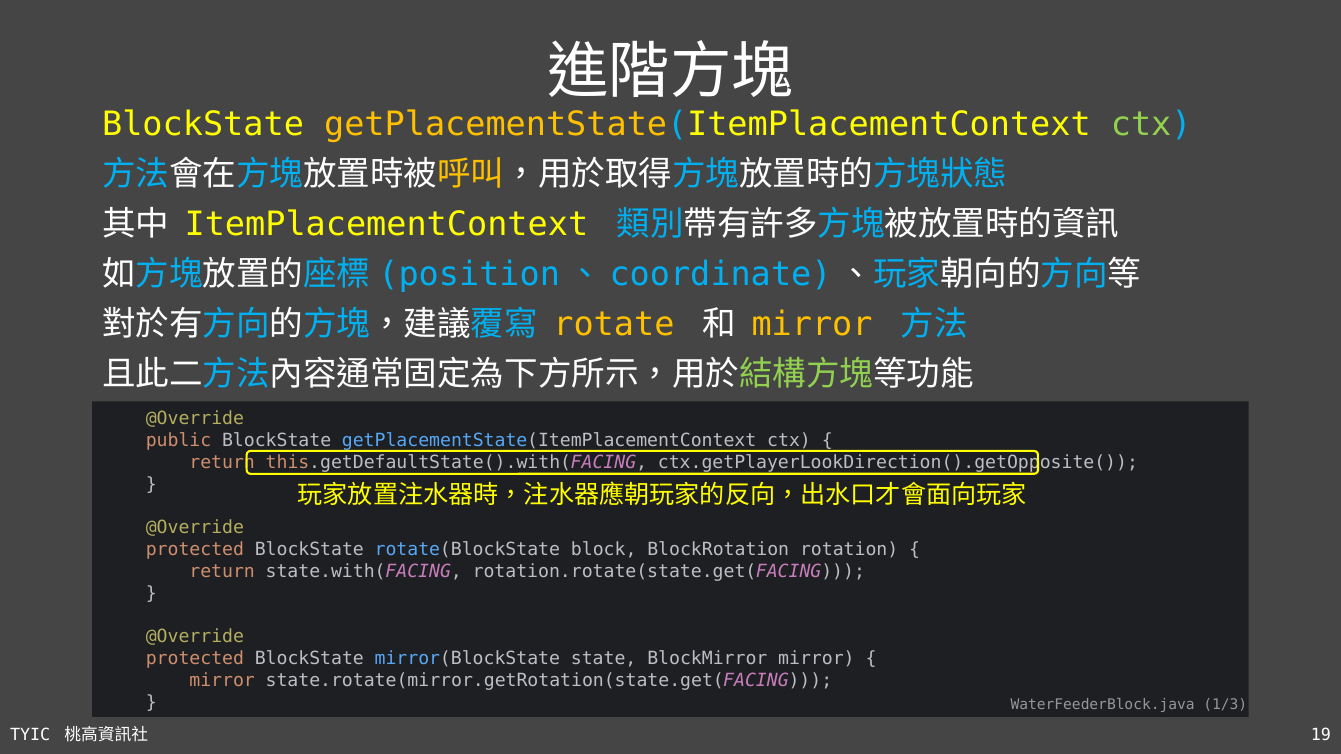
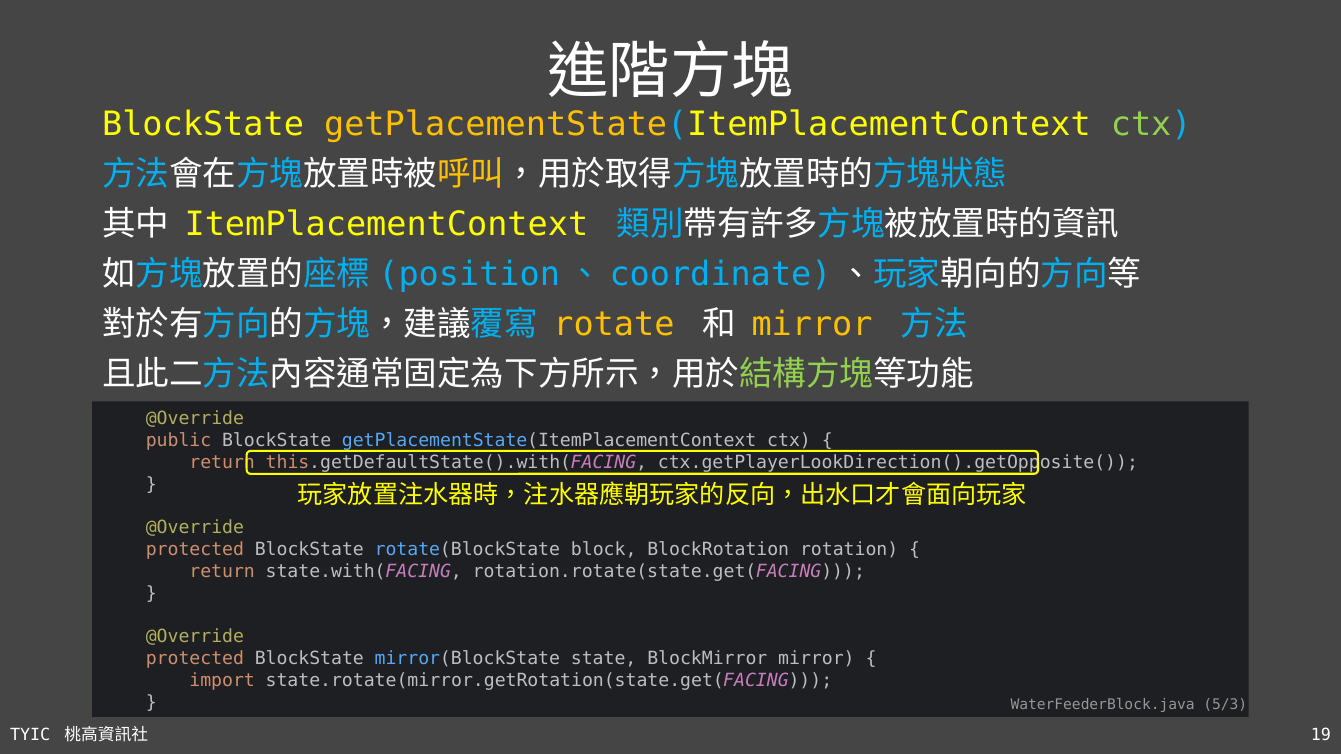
mirror: mirror -> import (222, 681)
1/3: 1/3 -> 5/3 (1225, 705)
